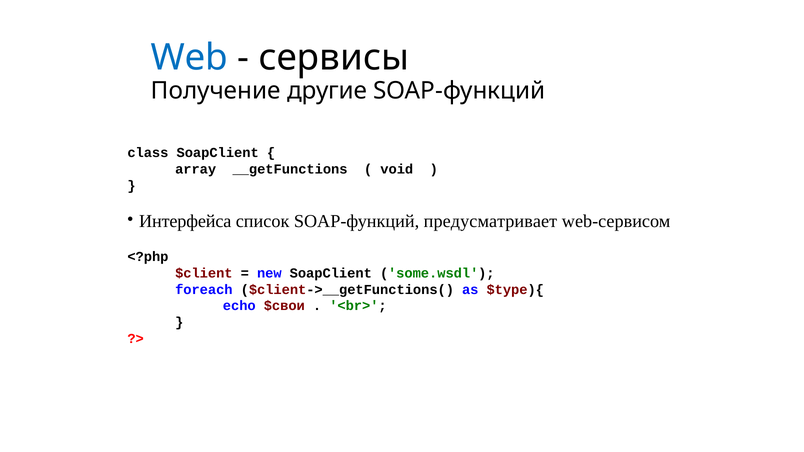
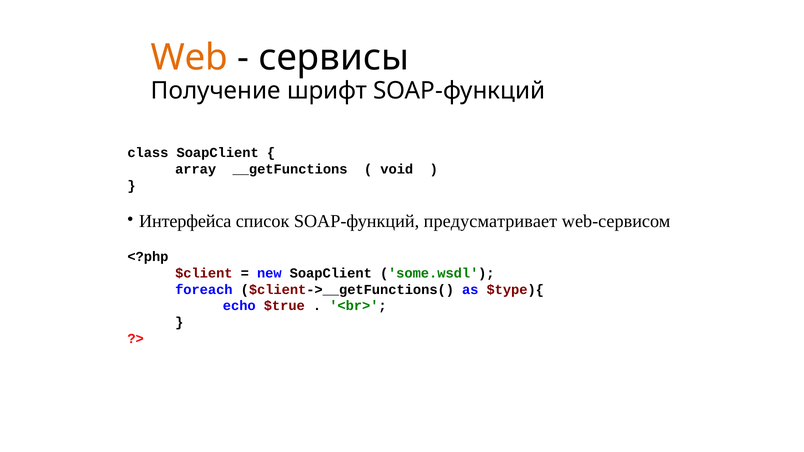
Web colour: blue -> orange (189, 58)
другие: другие -> шрифт (327, 91)
$свои: $свои -> $true (284, 306)
